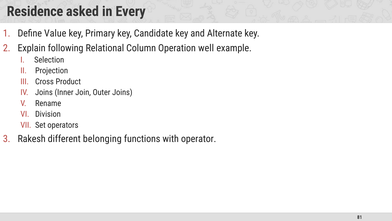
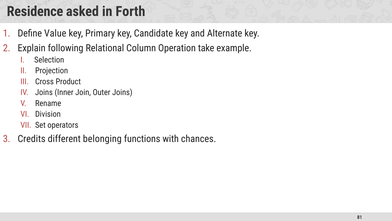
Every: Every -> Forth (130, 11)
well: well -> take (206, 48)
Rakesh: Rakesh -> Credits (32, 139)
operator: operator -> chances (199, 139)
